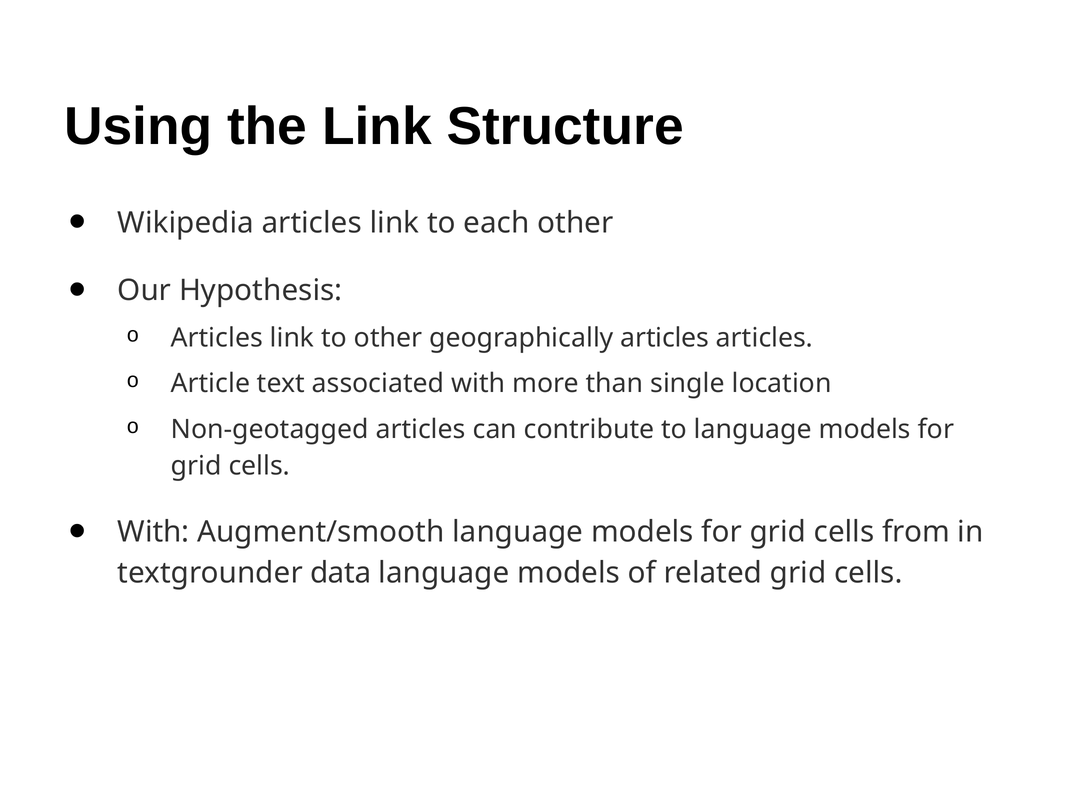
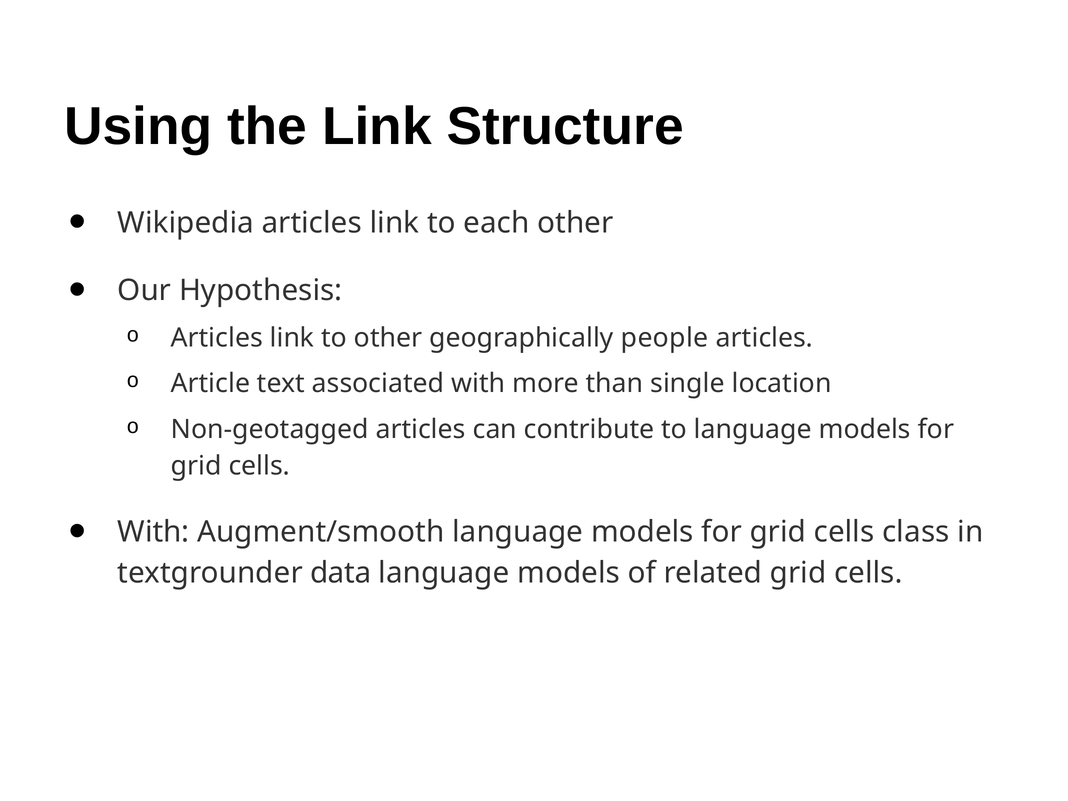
geographically articles: articles -> people (665, 338)
from: from -> class (916, 532)
